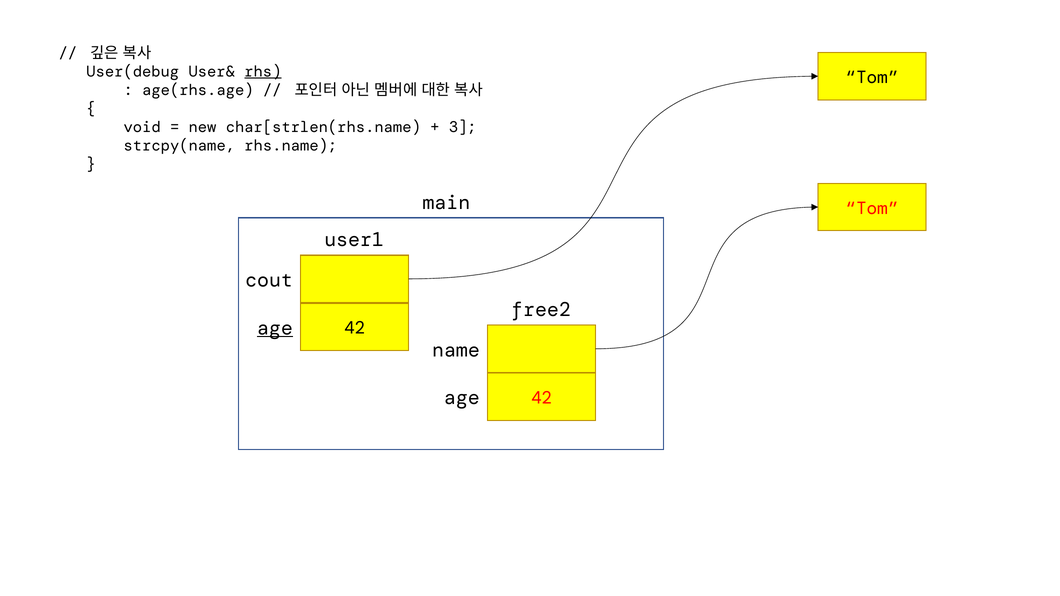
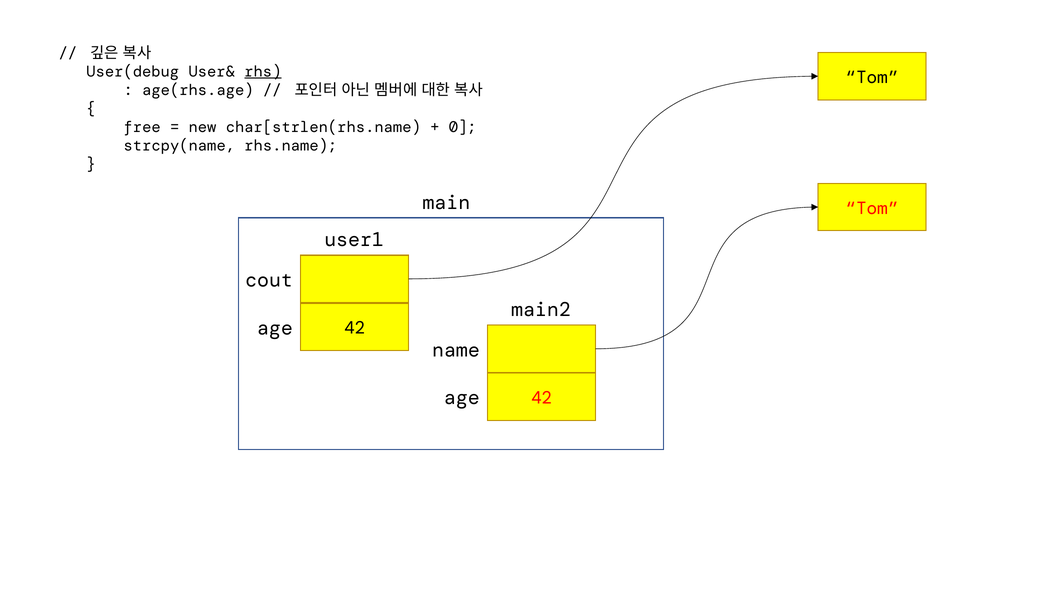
void: void -> free (142, 127)
3: 3 -> 0 (463, 127)
free2: free2 -> main2 (541, 310)
age underline: present -> none (275, 328)
